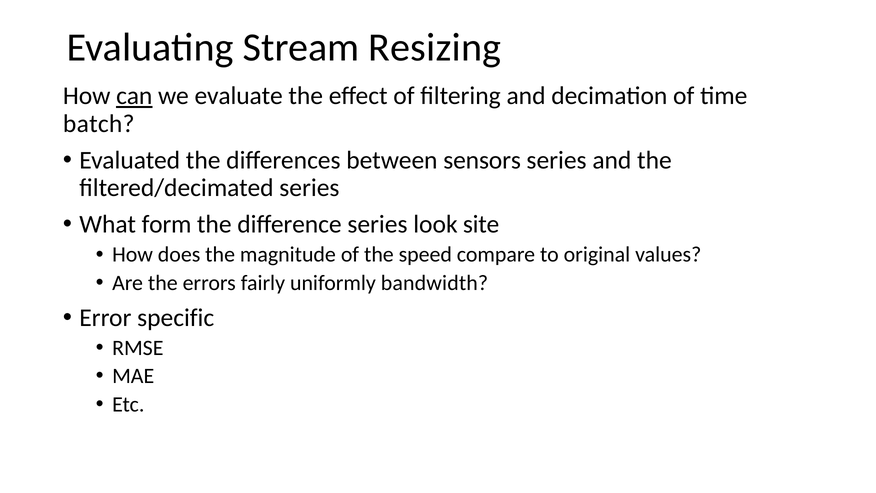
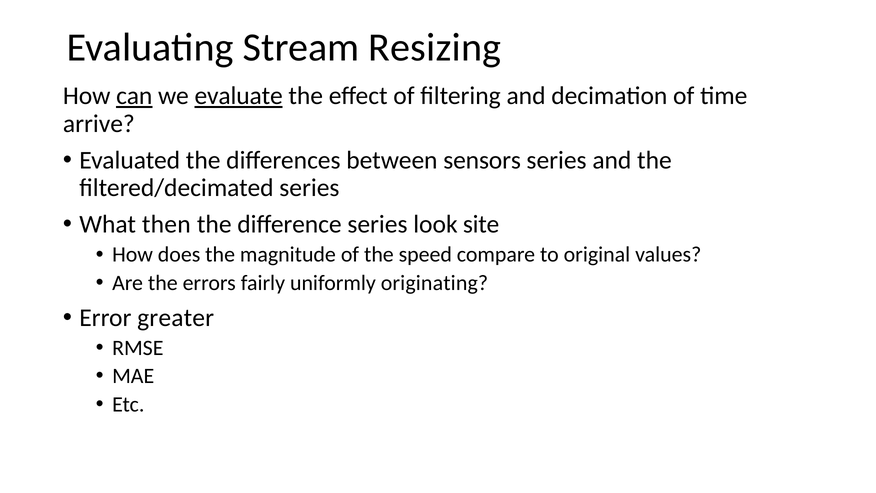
evaluate underline: none -> present (239, 96)
batch: batch -> arrive (99, 124)
form: form -> then (166, 224)
bandwidth: bandwidth -> originating (434, 283)
specific: specific -> greater (176, 317)
